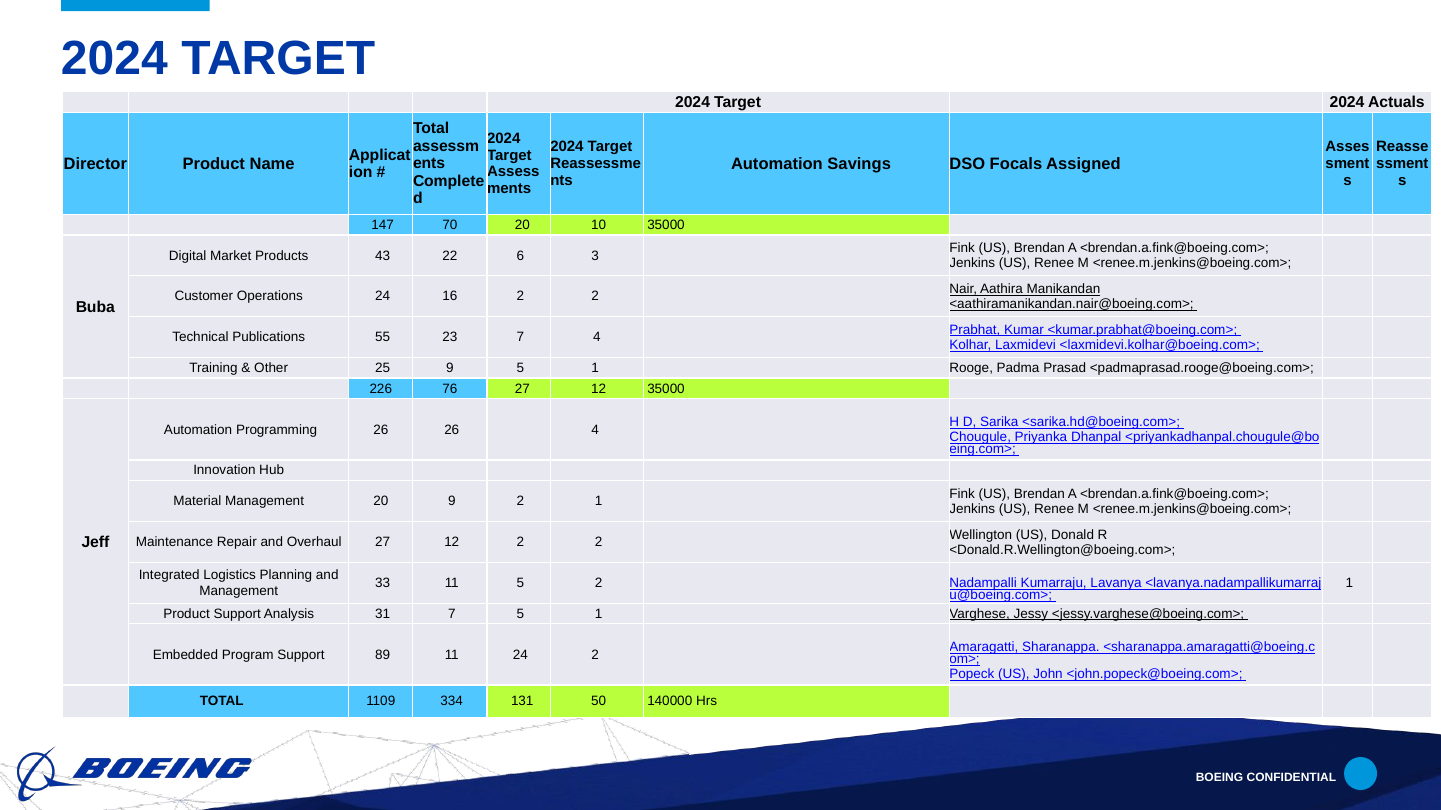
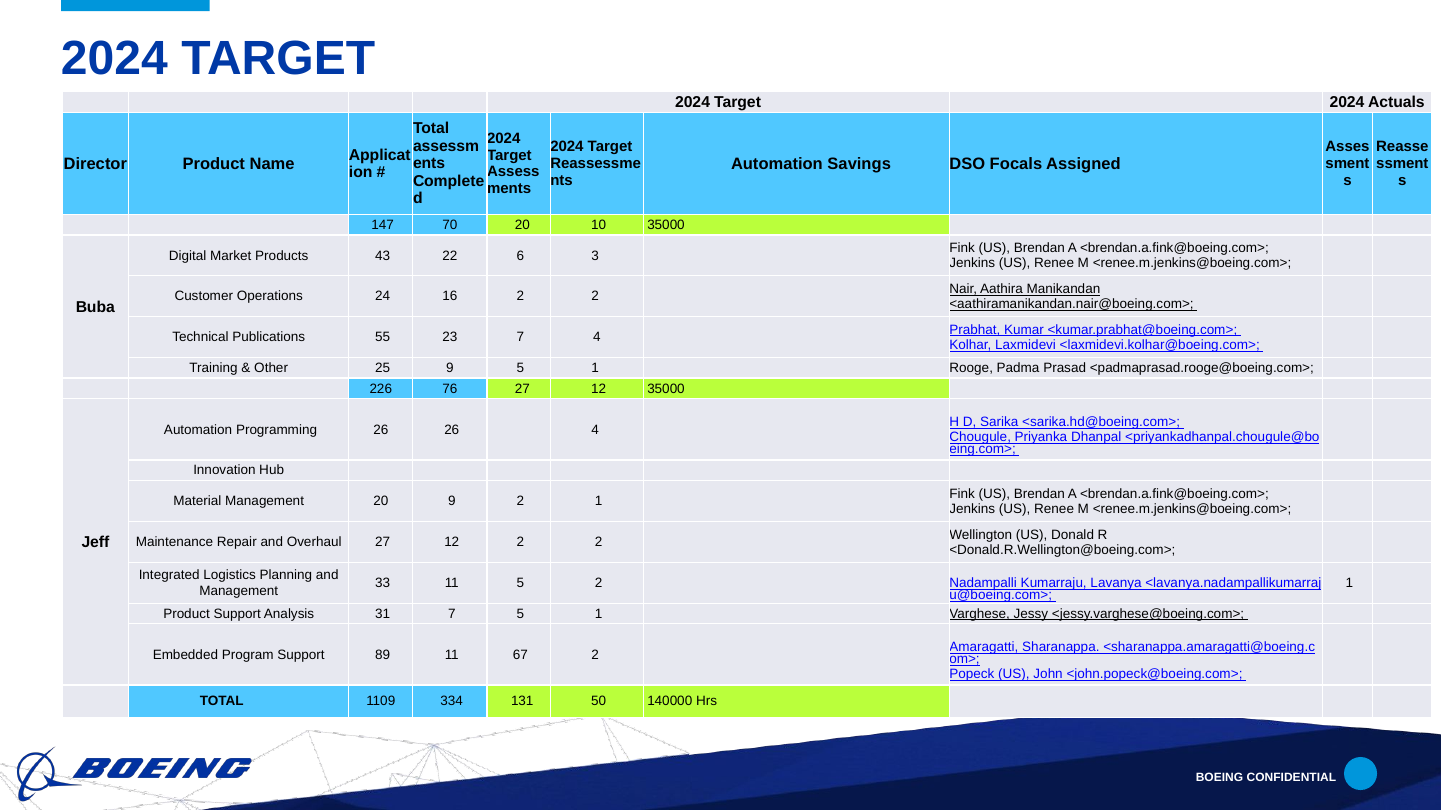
11 24: 24 -> 67 (520, 655)
